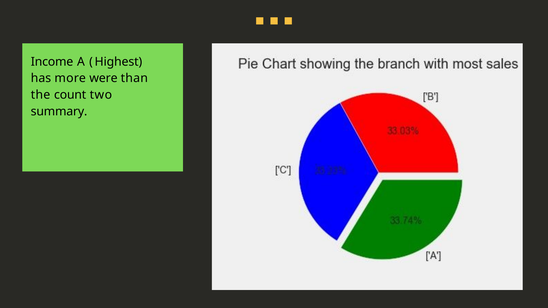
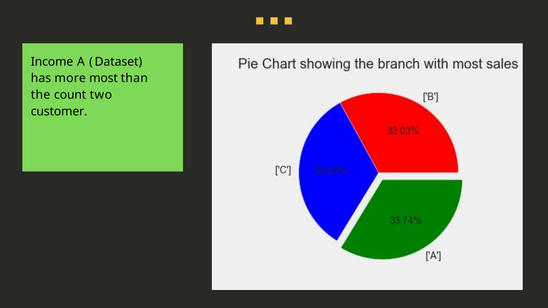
Highest: Highest -> Dataset (118, 62)
were: were -> most (104, 78)
summary: summary -> customer (59, 112)
